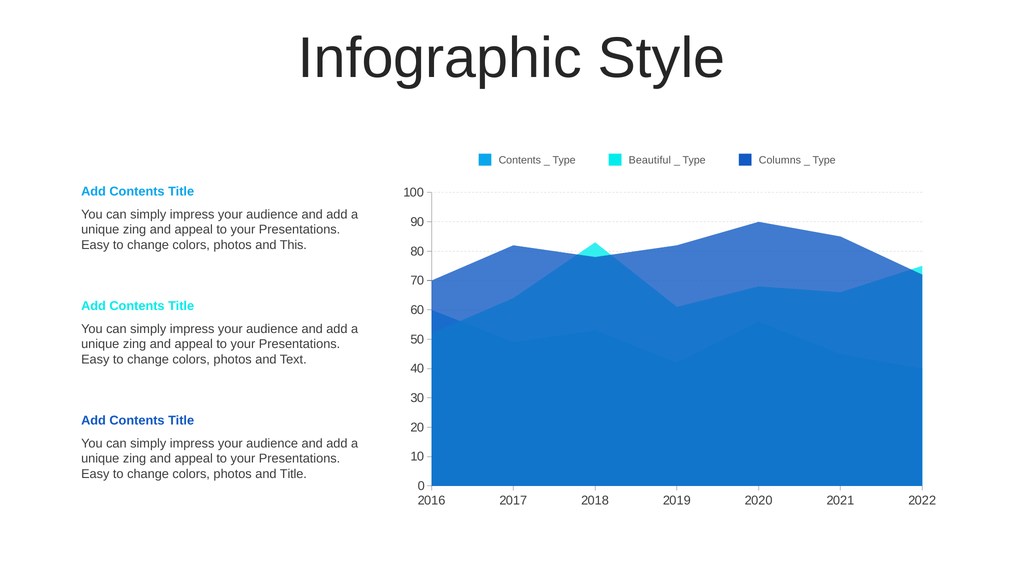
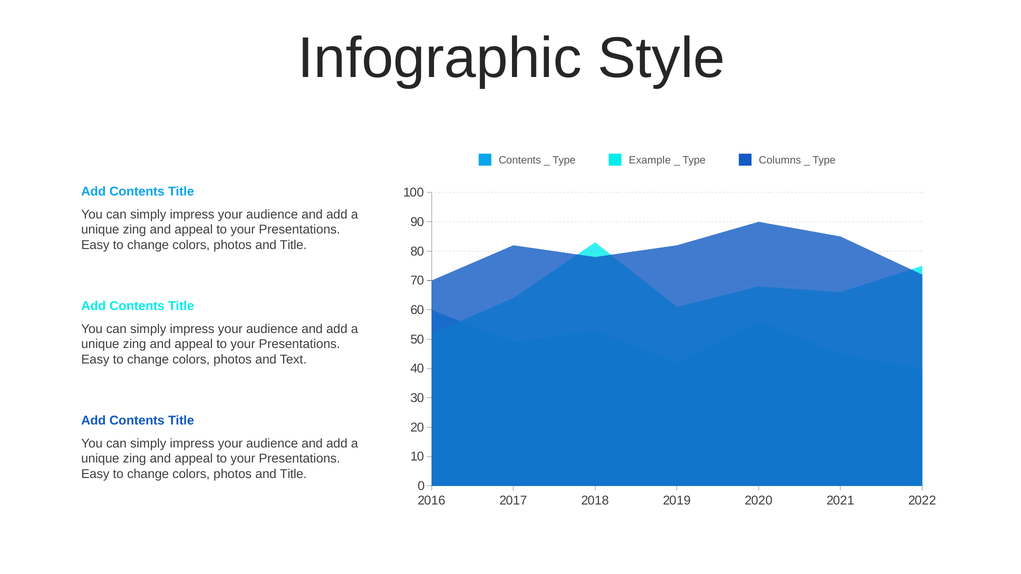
Beautiful: Beautiful -> Example (650, 160)
This: This -> Title (293, 245)
